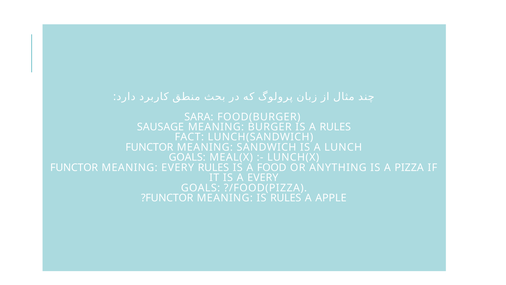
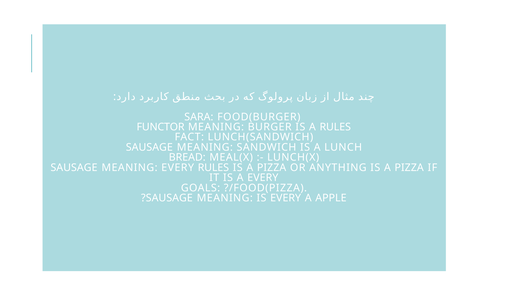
SAUSAGE: SAUSAGE -> FUNCTOR (161, 127)
FUNCTOR: FUNCTOR -> SAUSAGE (149, 147)
GOALS: GOALS -> BREAD (187, 157)
FUNCTOR: FUNCTOR -> SAUSAGE (74, 167)
FOOD: FOOD -> PIZZA (272, 167)
FUNCTOR: FUNCTOR -> SAUSAGE (169, 198)
IS RULES: RULES -> EVERY (286, 198)
